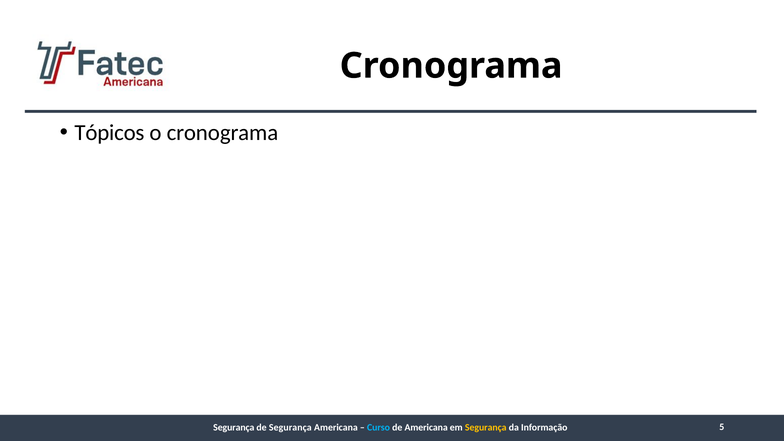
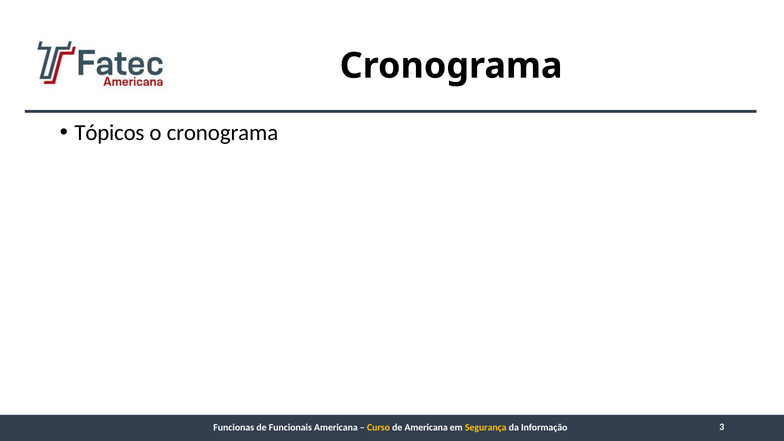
Segurança: Segurança -> Funcionas (234, 428)
de Segurança: Segurança -> Funcionais (290, 428)
Curso colour: light blue -> yellow (379, 428)
5: 5 -> 3 (722, 427)
